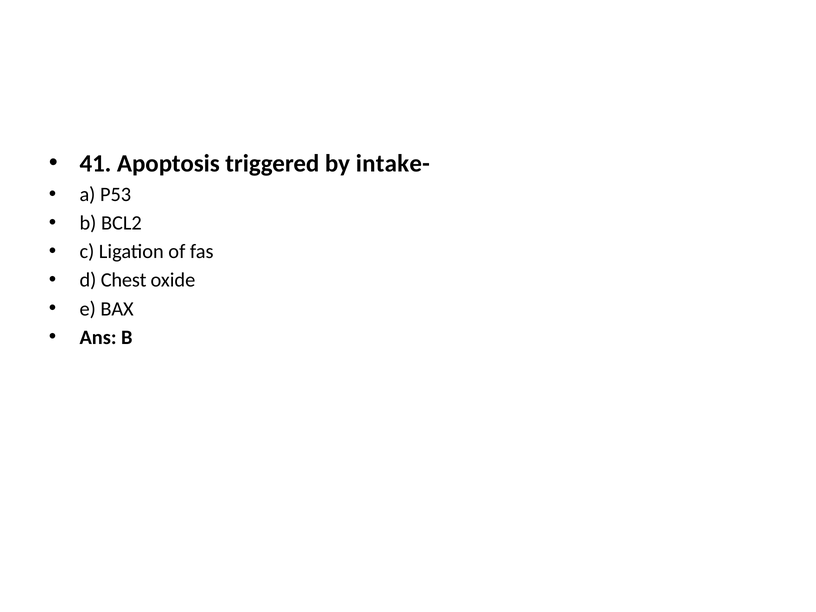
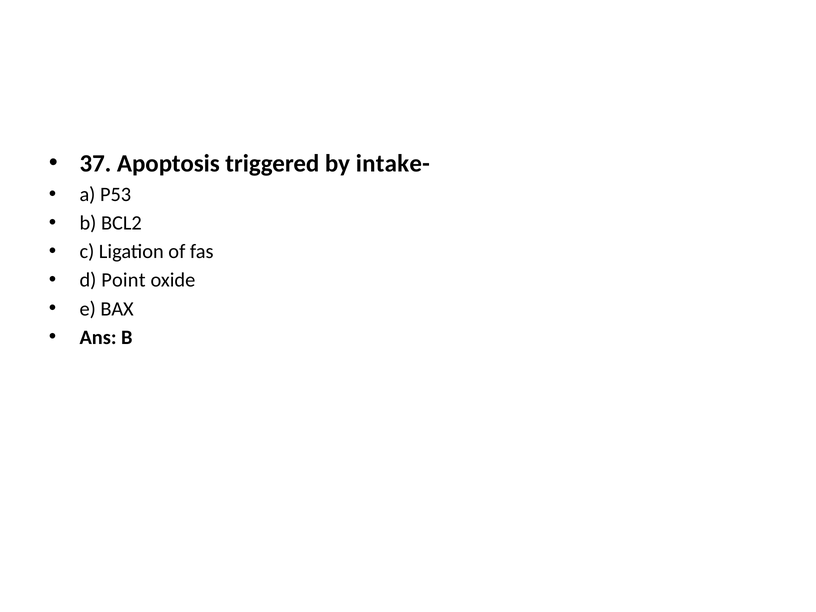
41: 41 -> 37 (95, 164)
Chest: Chest -> Point (123, 280)
